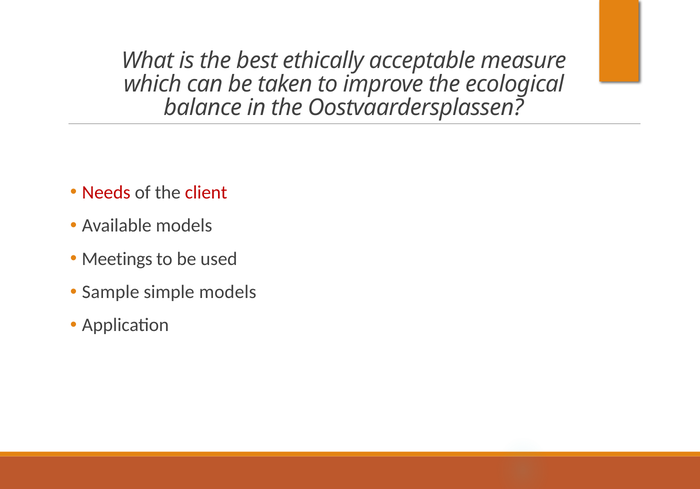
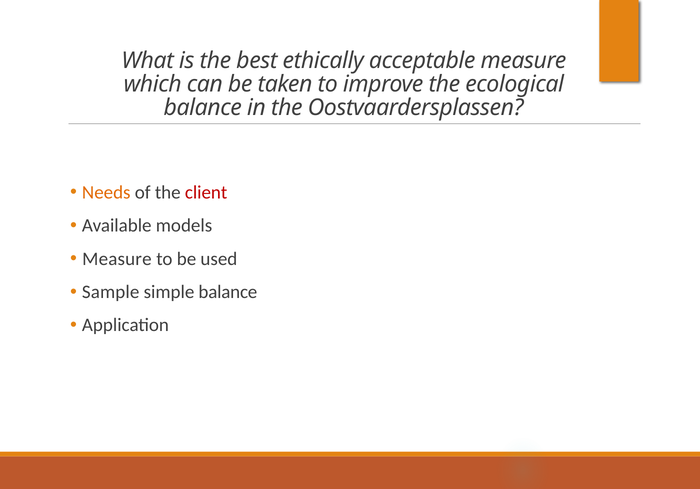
Needs colour: red -> orange (106, 192)
Meetings: Meetings -> Measure (117, 258)
simple models: models -> balance (228, 292)
